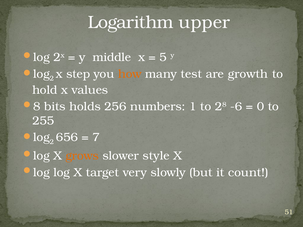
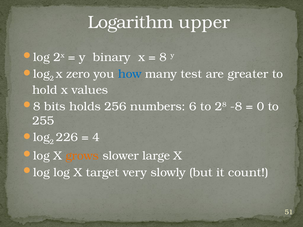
middle: middle -> binary (112, 57)
5: 5 -> 8 (163, 57)
step: step -> zero (78, 74)
how colour: orange -> blue (130, 74)
growth: growth -> greater (248, 74)
1: 1 -> 6 (193, 107)
-6: -6 -> -8 (236, 107)
656: 656 -> 226 (67, 137)
7: 7 -> 4 (96, 137)
style: style -> large (156, 156)
